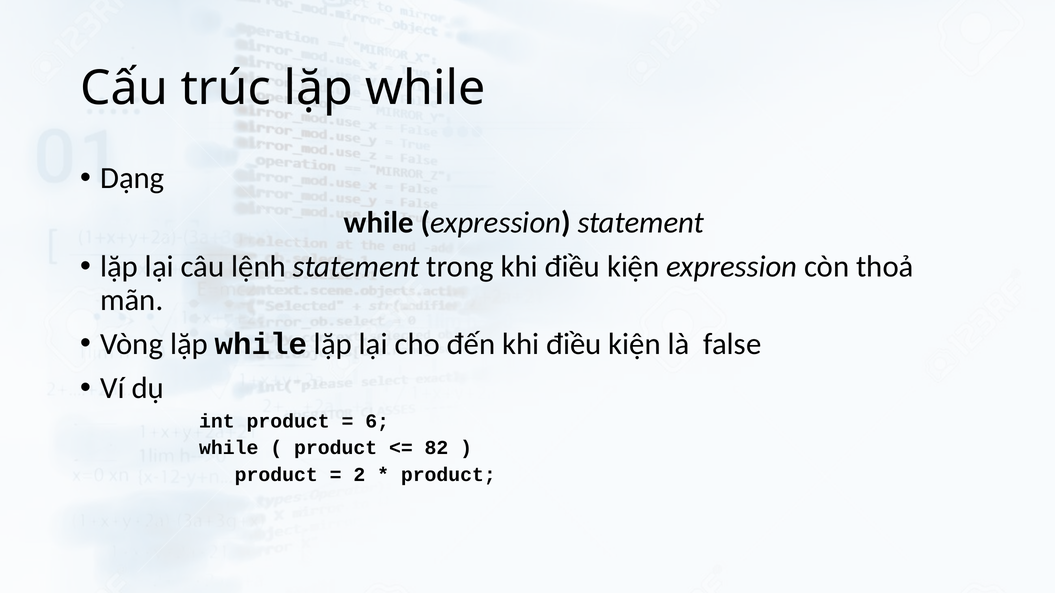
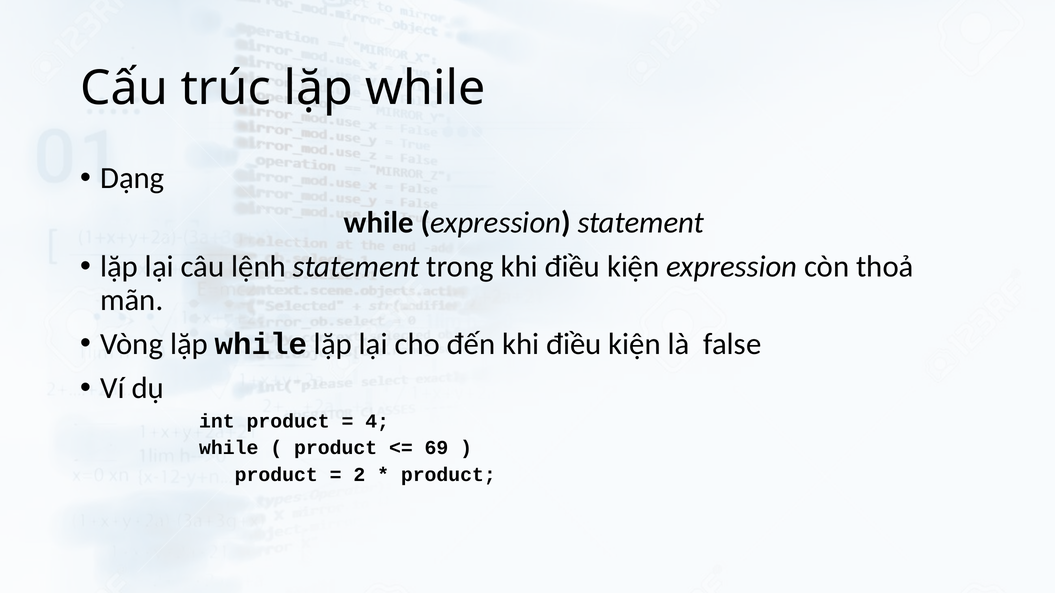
6: 6 -> 4 (377, 421)
82: 82 -> 69 (436, 448)
